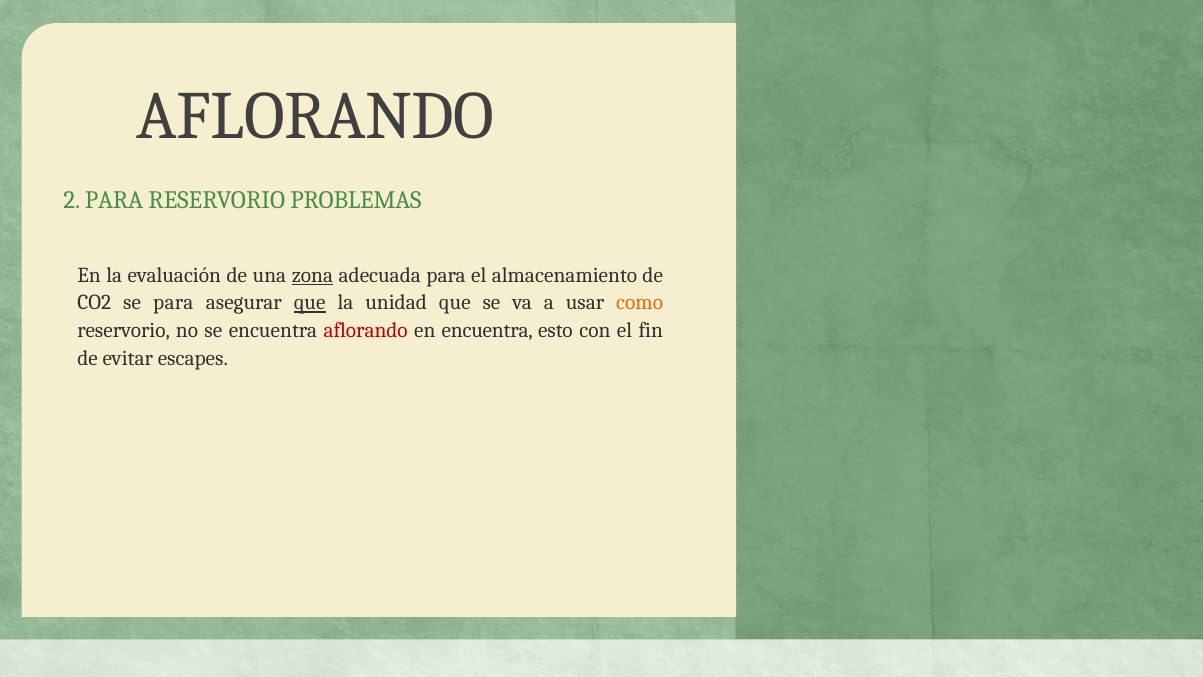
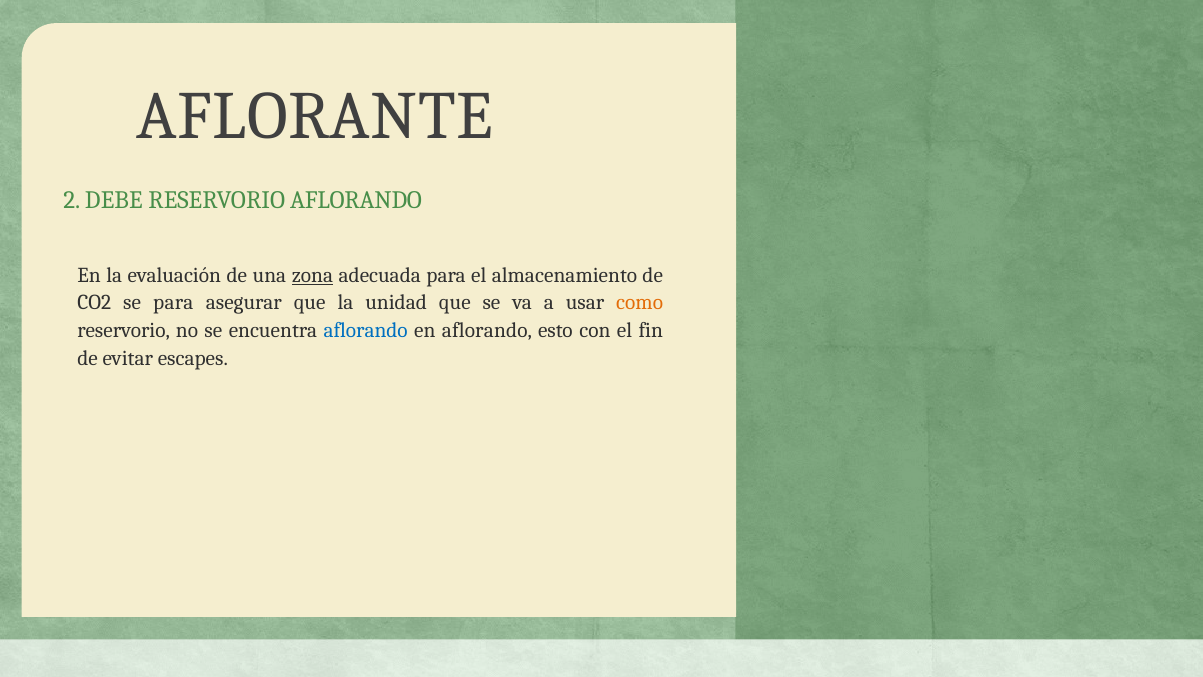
AFLORANDO: AFLORANDO -> AFLORANTE (315, 116)
2 PARA: PARA -> DEBE (114, 200)
RESERVORIO PROBLEMAS: PROBLEMAS -> AFLORANDO (356, 200)
que underline: present -> none (310, 303)
aflorando colour: red -> blue (366, 331)
en encuentra: encuentra -> aflorando (487, 331)
